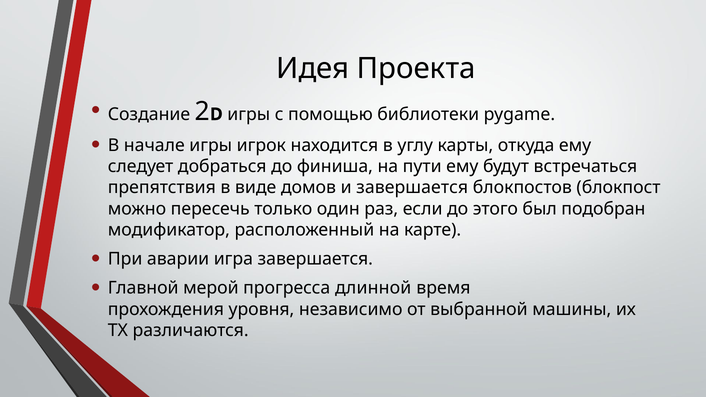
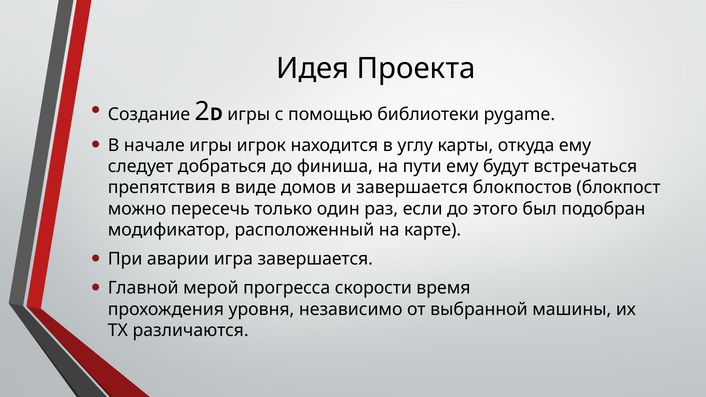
длинной: длинной -> скорости (373, 288)
